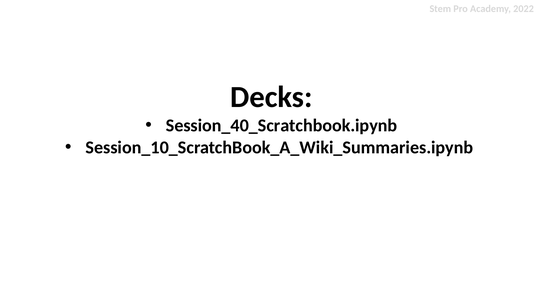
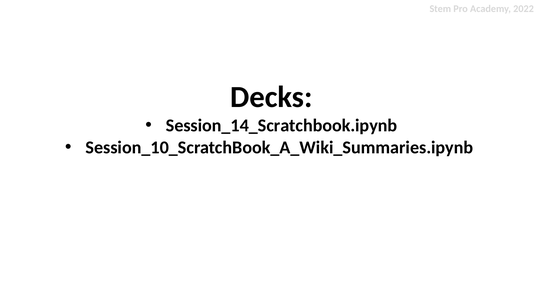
Session_40_Scratchbook.ipynb: Session_40_Scratchbook.ipynb -> Session_14_Scratchbook.ipynb (282, 125)
